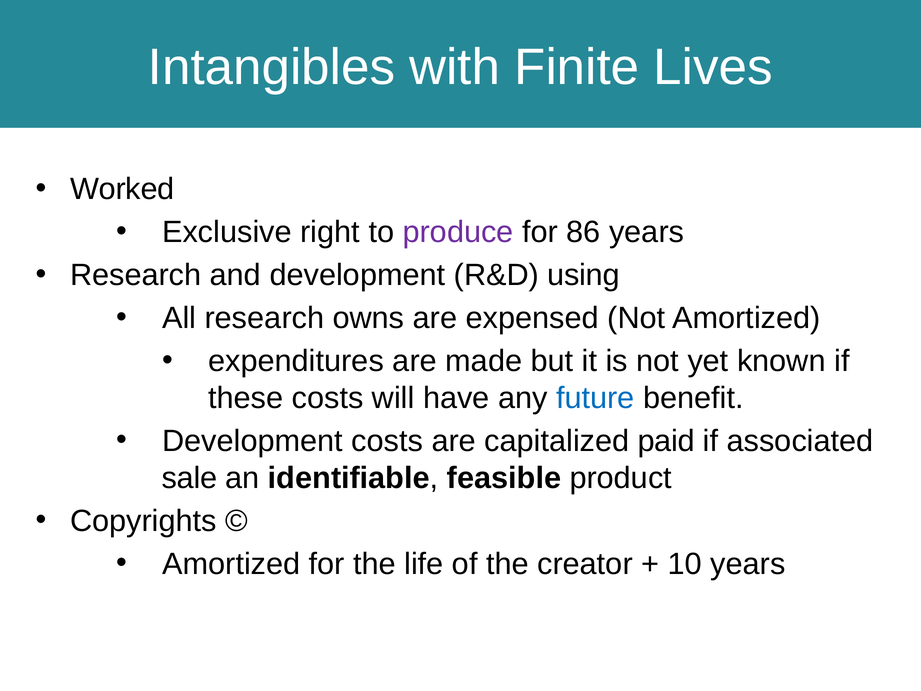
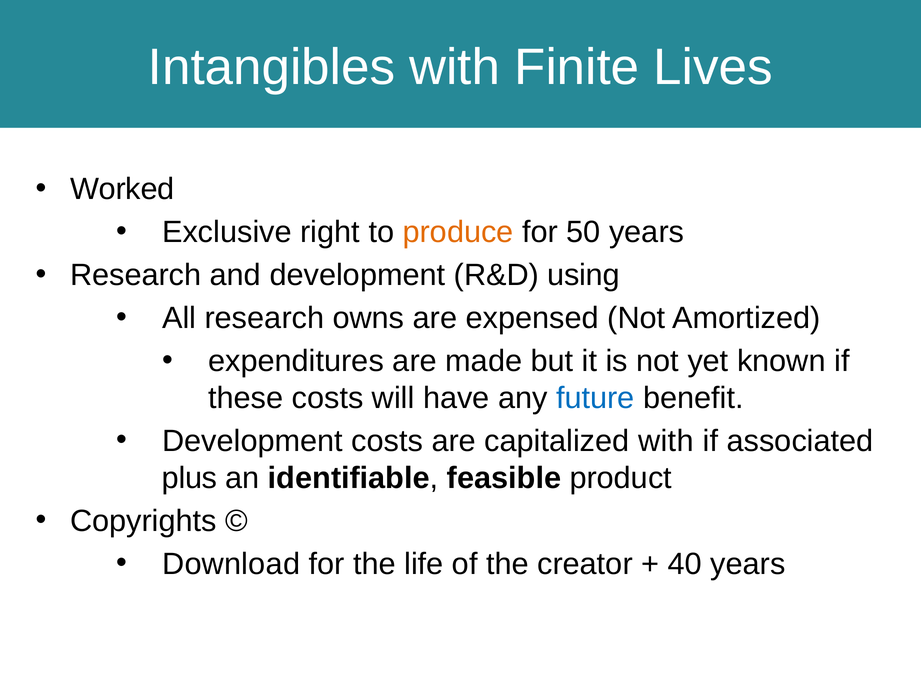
produce colour: purple -> orange (458, 232)
86: 86 -> 50 (583, 232)
capitalized paid: paid -> with (666, 441)
sale: sale -> plus (190, 478)
Amortized: Amortized -> Download (231, 564)
10: 10 -> 40 (685, 564)
